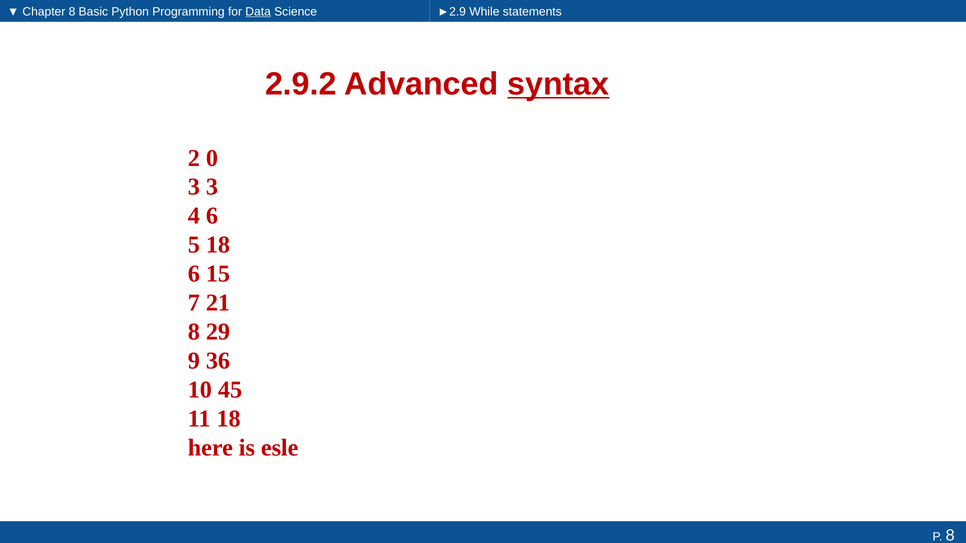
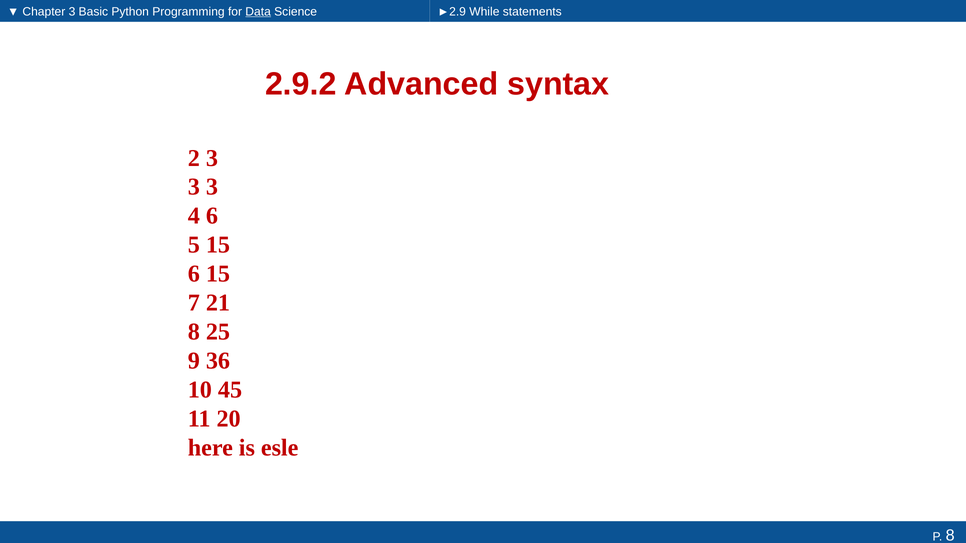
Chapter 8: 8 -> 3 (72, 12)
syntax underline: present -> none (558, 84)
2 0: 0 -> 3 (212, 158)
5 18: 18 -> 15 (218, 245)
29: 29 -> 25 (218, 332)
11 18: 18 -> 20 (229, 419)
